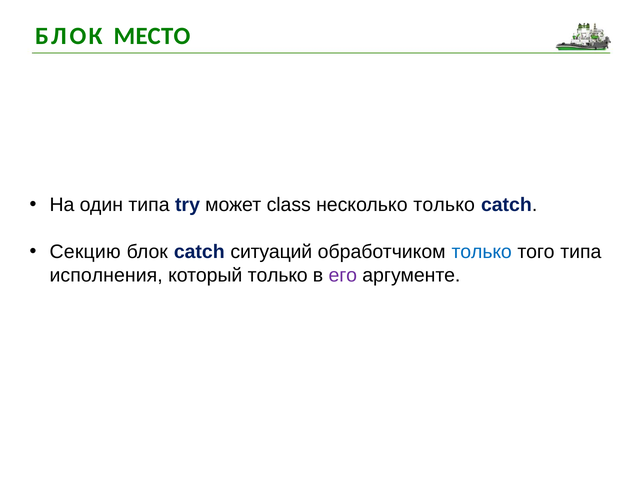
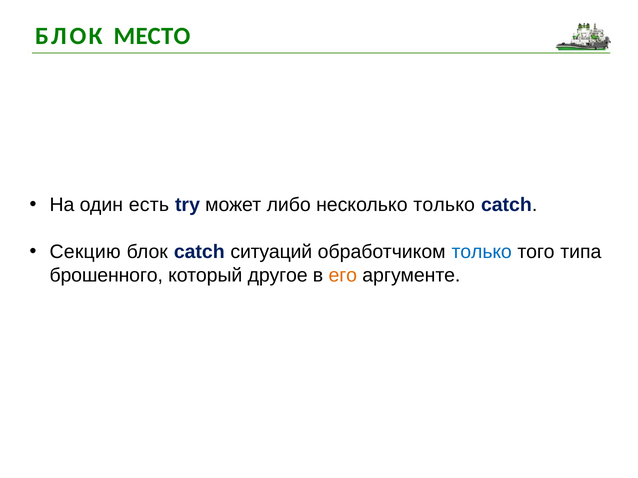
один типа: типа -> есть (149, 205)
class: class -> либо (289, 205)
исполнения: исполнения -> брошенного (106, 275)
который только: только -> другое (278, 275)
его colour: purple -> orange (343, 275)
